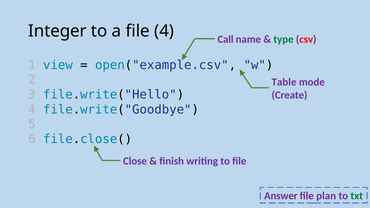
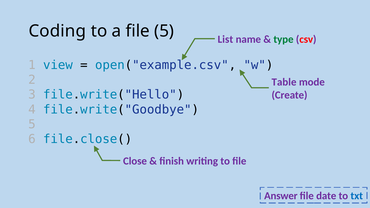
Integer: Integer -> Coding (57, 31)
file 4: 4 -> 5 (164, 31)
Call: Call -> List (225, 39)
plan: plan -> date (326, 196)
txt colour: green -> blue (357, 196)
